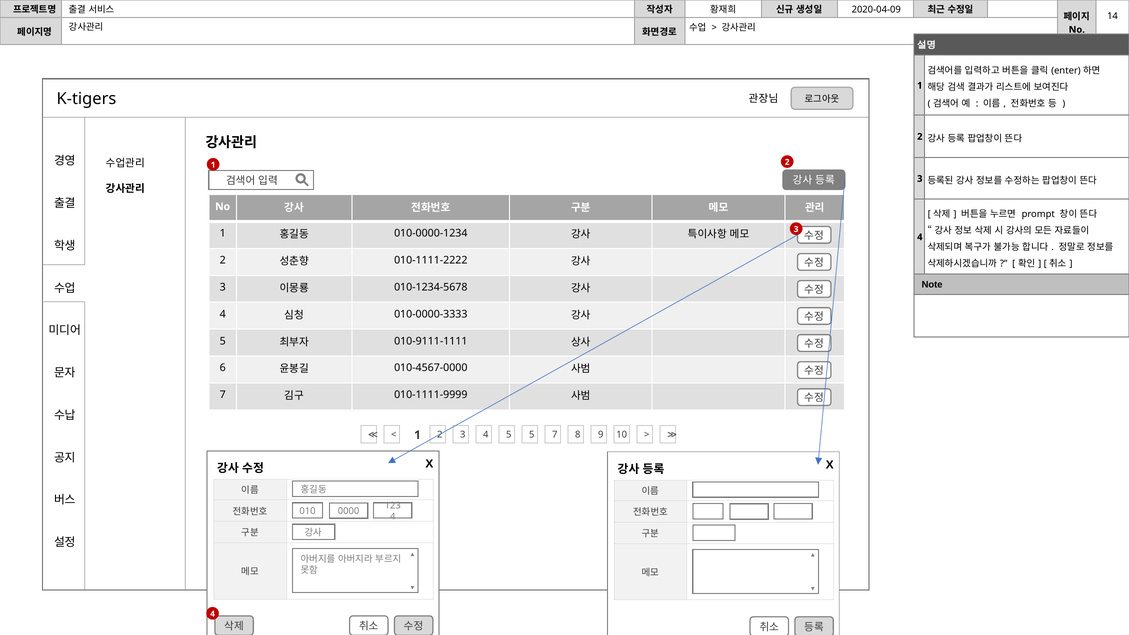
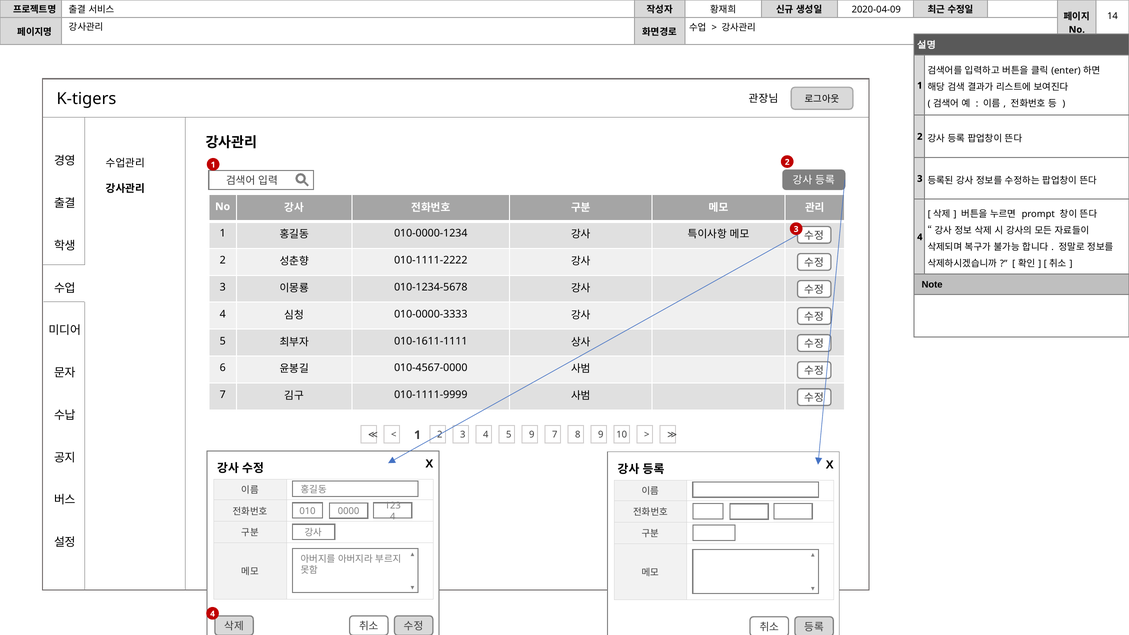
010-9111-1111: 010-9111-1111 -> 010-1611-1111 (431, 341)
5 5: 5 -> 9 (532, 435)
